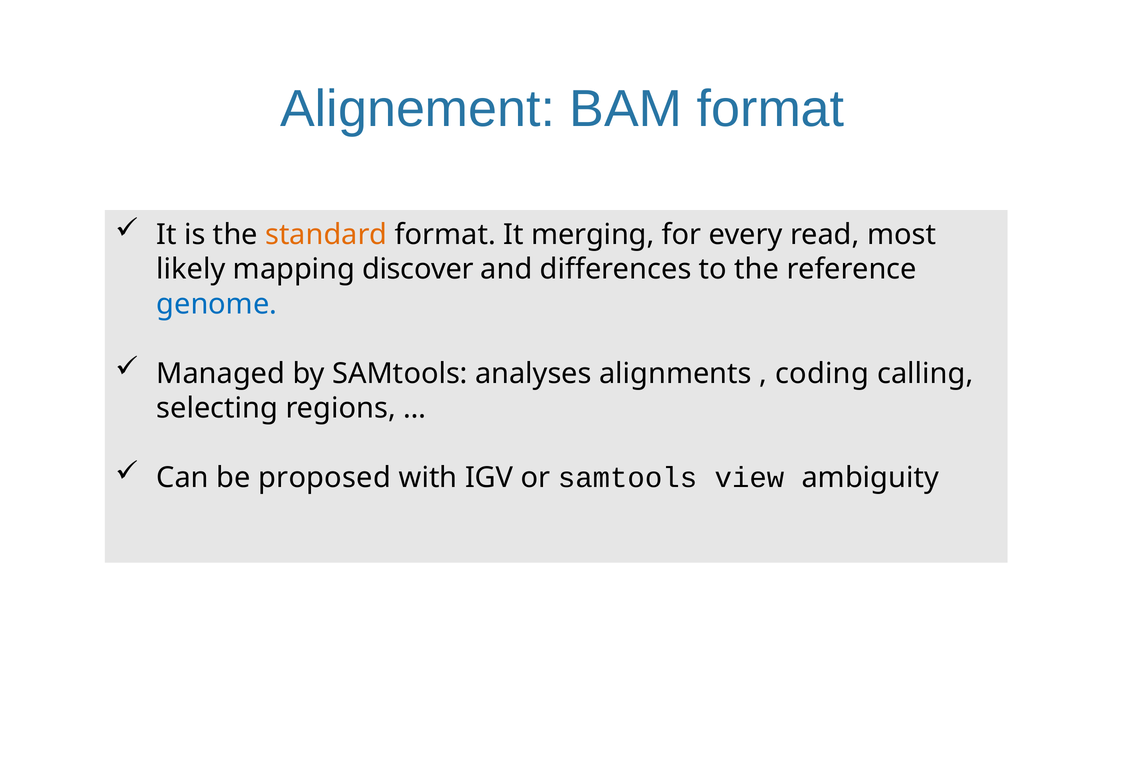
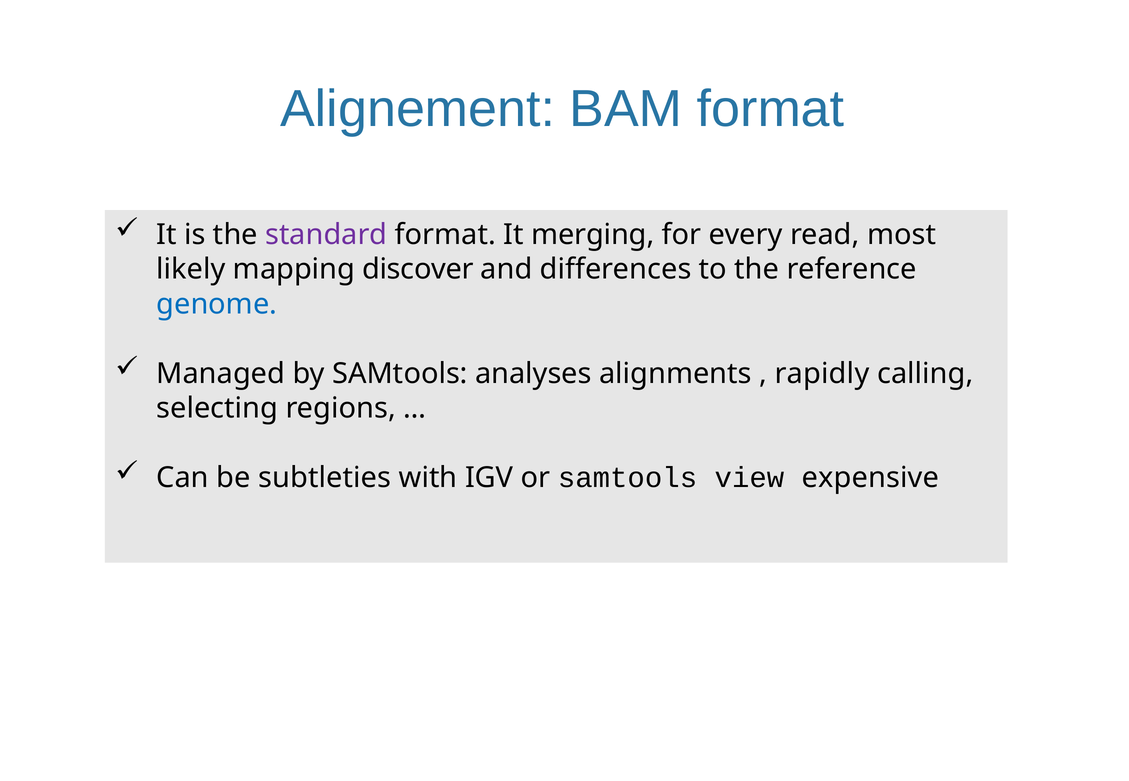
standard colour: orange -> purple (326, 235)
coding: coding -> rapidly (822, 374)
proposed: proposed -> subtleties (325, 478)
ambiguity: ambiguity -> expensive (870, 478)
